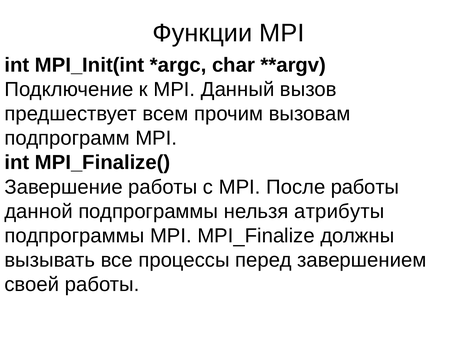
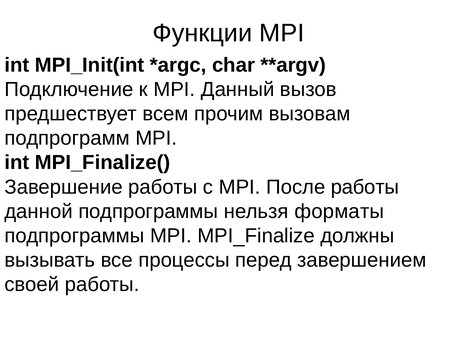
атрибуты: атрибуты -> форматы (339, 211)
